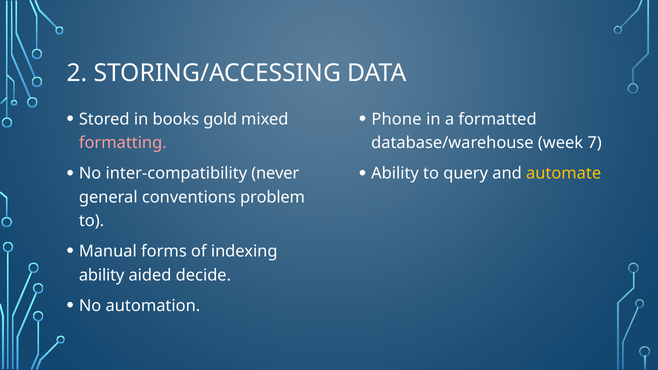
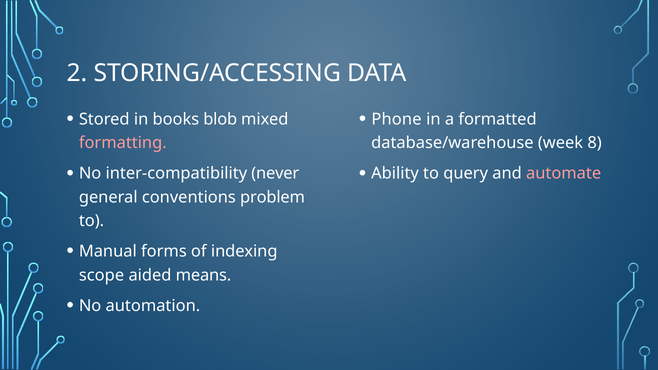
gold: gold -> blob (220, 119)
7: 7 -> 8 (595, 143)
automate colour: yellow -> pink (564, 174)
ability: ability -> scope (102, 275)
decide: decide -> means (203, 275)
